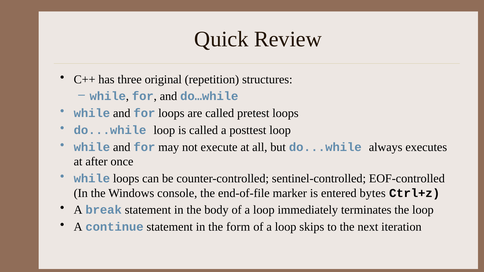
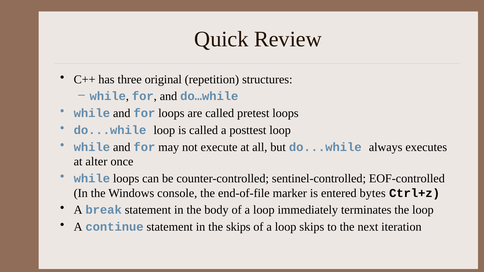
after: after -> alter (96, 162)
the form: form -> skips (238, 227)
